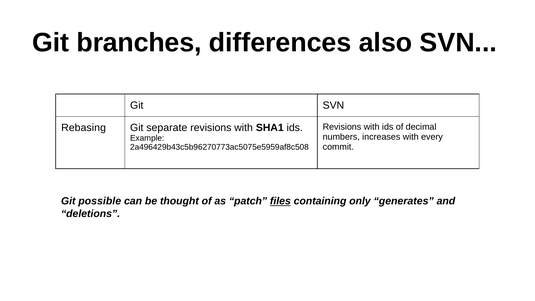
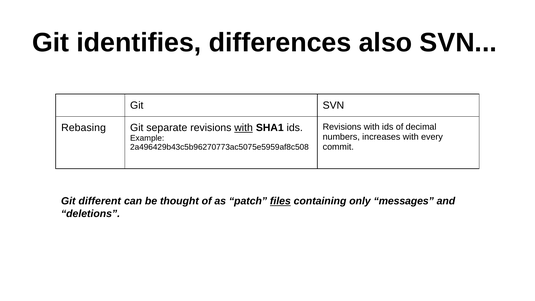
branches: branches -> identifies (139, 43)
with underline: none -> present (244, 128)
possible: possible -> different (100, 201)
generates: generates -> messages (404, 201)
